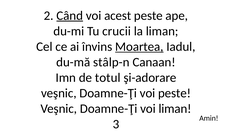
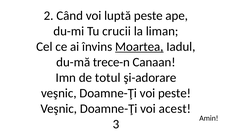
Când underline: present -> none (70, 16)
acest: acest -> luptă (118, 16)
stâlp-n: stâlp-n -> trece-n (111, 62)
voi liman: liman -> acest (175, 108)
